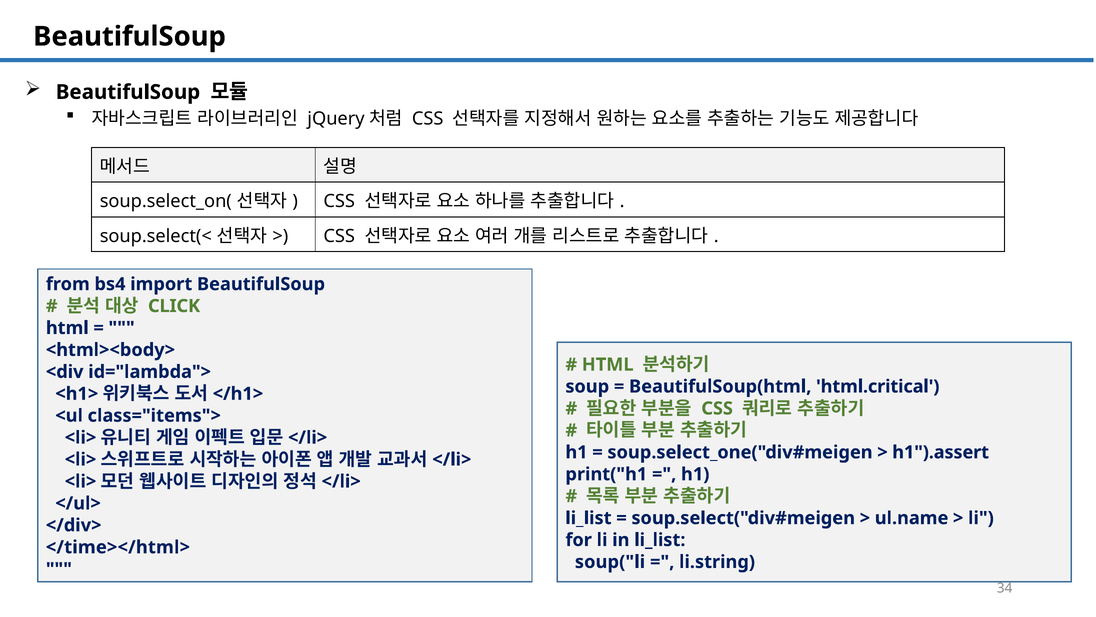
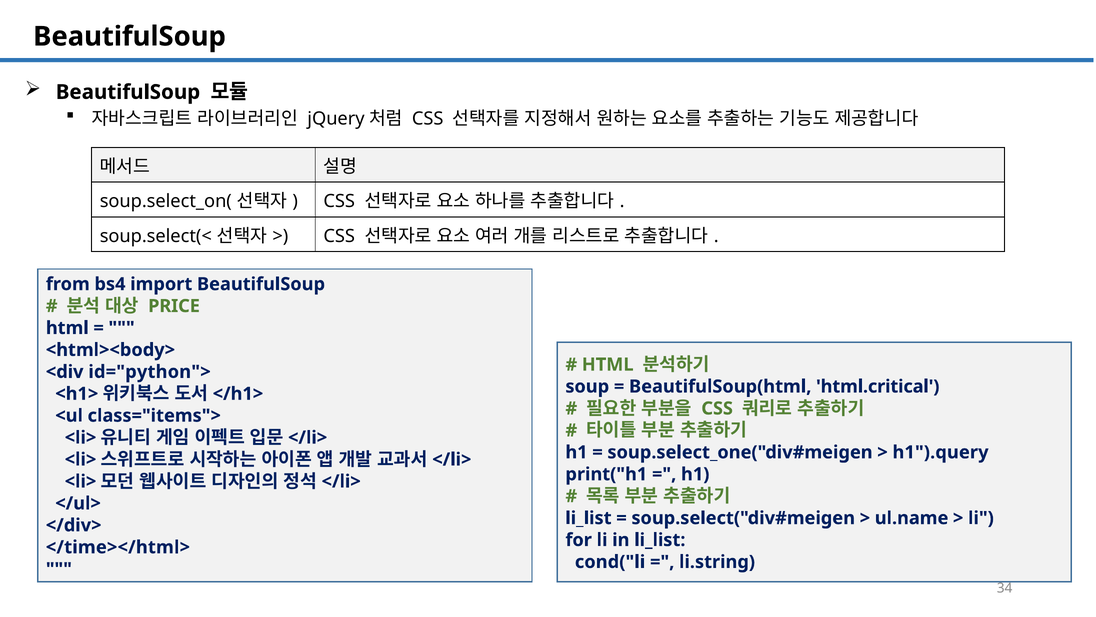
CLICK: CLICK -> PRICE (174, 306)
id="lambda">: id="lambda"> -> id="python"> (149, 372)
h1").assert: h1").assert -> h1").query (941, 452)
soup("li: soup("li -> cond("li (610, 562)
